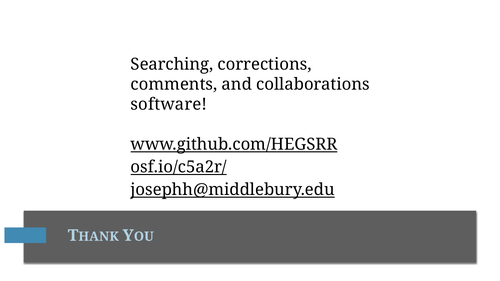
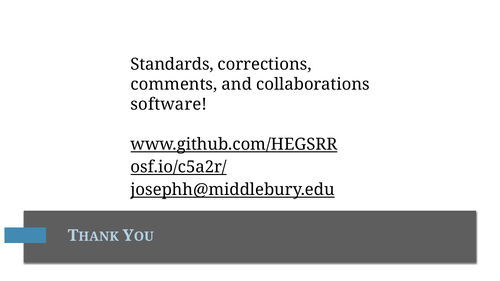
Searching: Searching -> Standards (172, 64)
